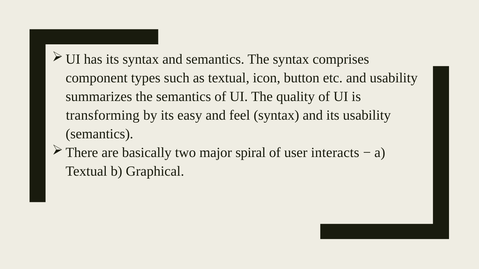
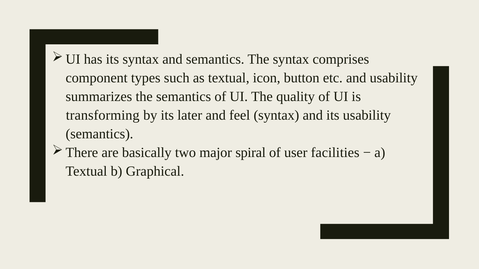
easy: easy -> later (190, 115)
interacts: interacts -> facilities (335, 153)
